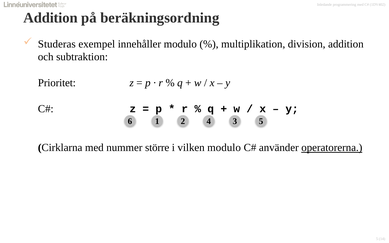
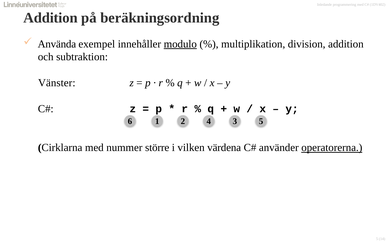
Studeras: Studeras -> Använda (57, 44)
modulo underline: none -> present (180, 44)
Prioritet: Prioritet -> Vänster (57, 83)
vilken modulo: modulo -> värdena (224, 148)
